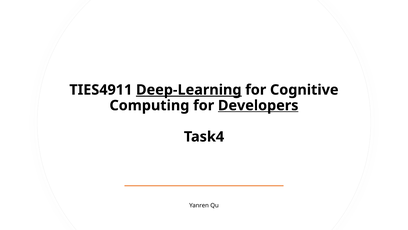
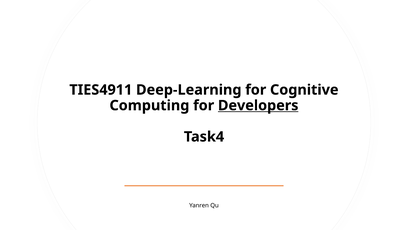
Deep-Learning underline: present -> none (189, 90)
